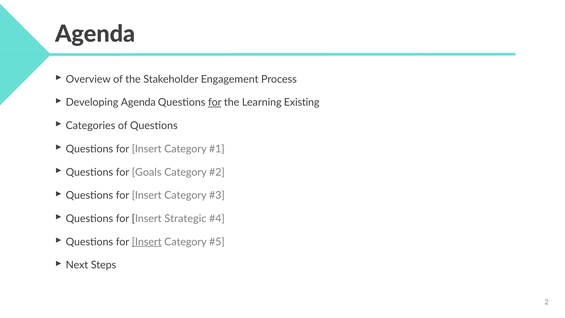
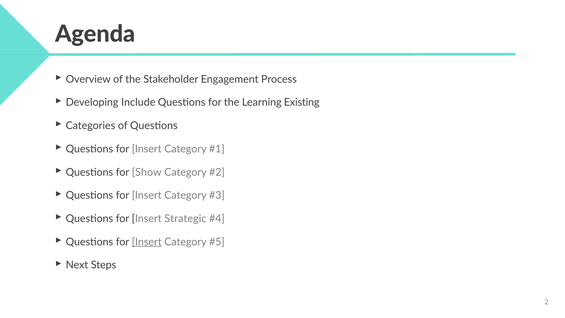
Developing Agenda: Agenda -> Include (138, 102)
for underline: present -> none (215, 102)
Goals: Goals -> Show (147, 172)
